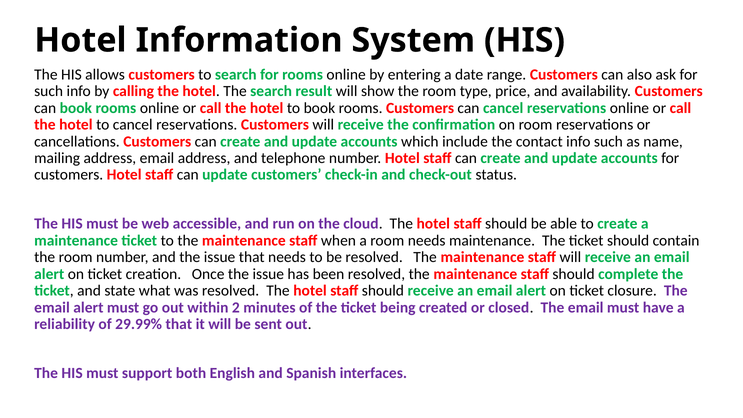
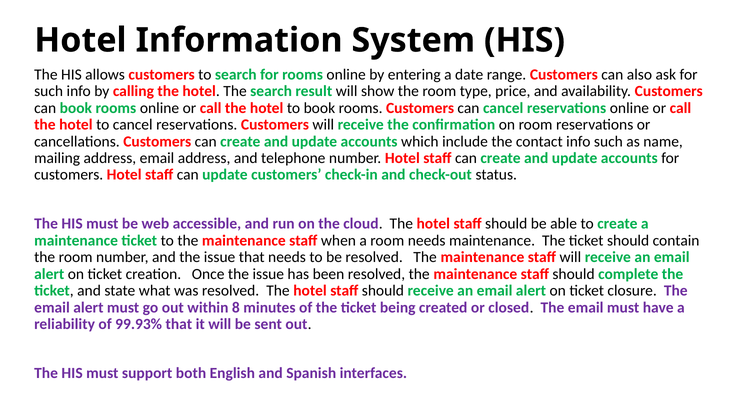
2: 2 -> 8 (236, 307)
29.99%: 29.99% -> 99.93% (139, 324)
